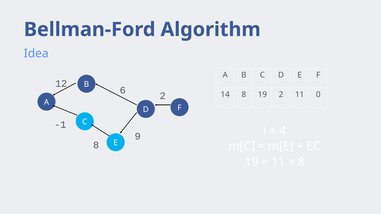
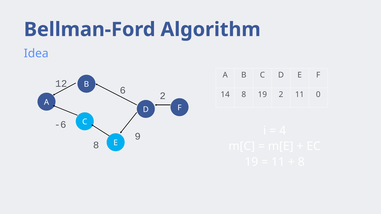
-1: -1 -> -6 (60, 125)
